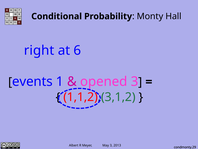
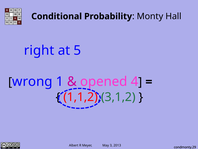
6: 6 -> 5 (77, 50)
events: events -> wrong (32, 81)
opened 3: 3 -> 4 (135, 81)
